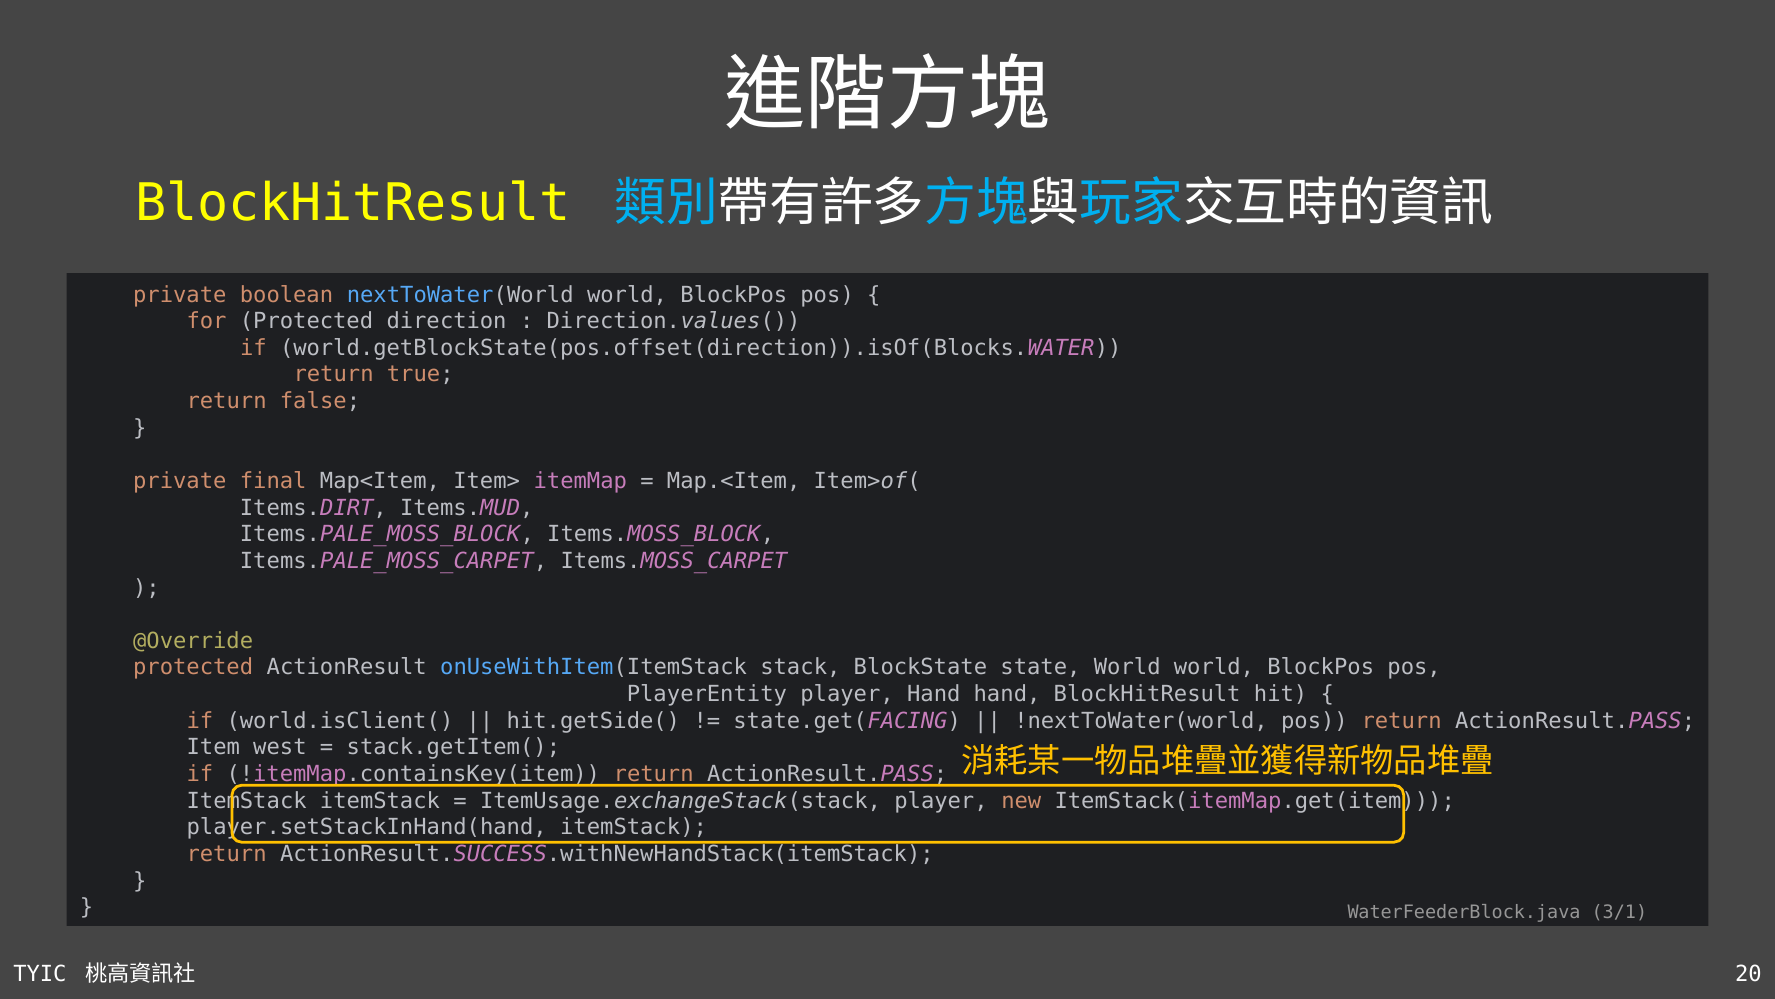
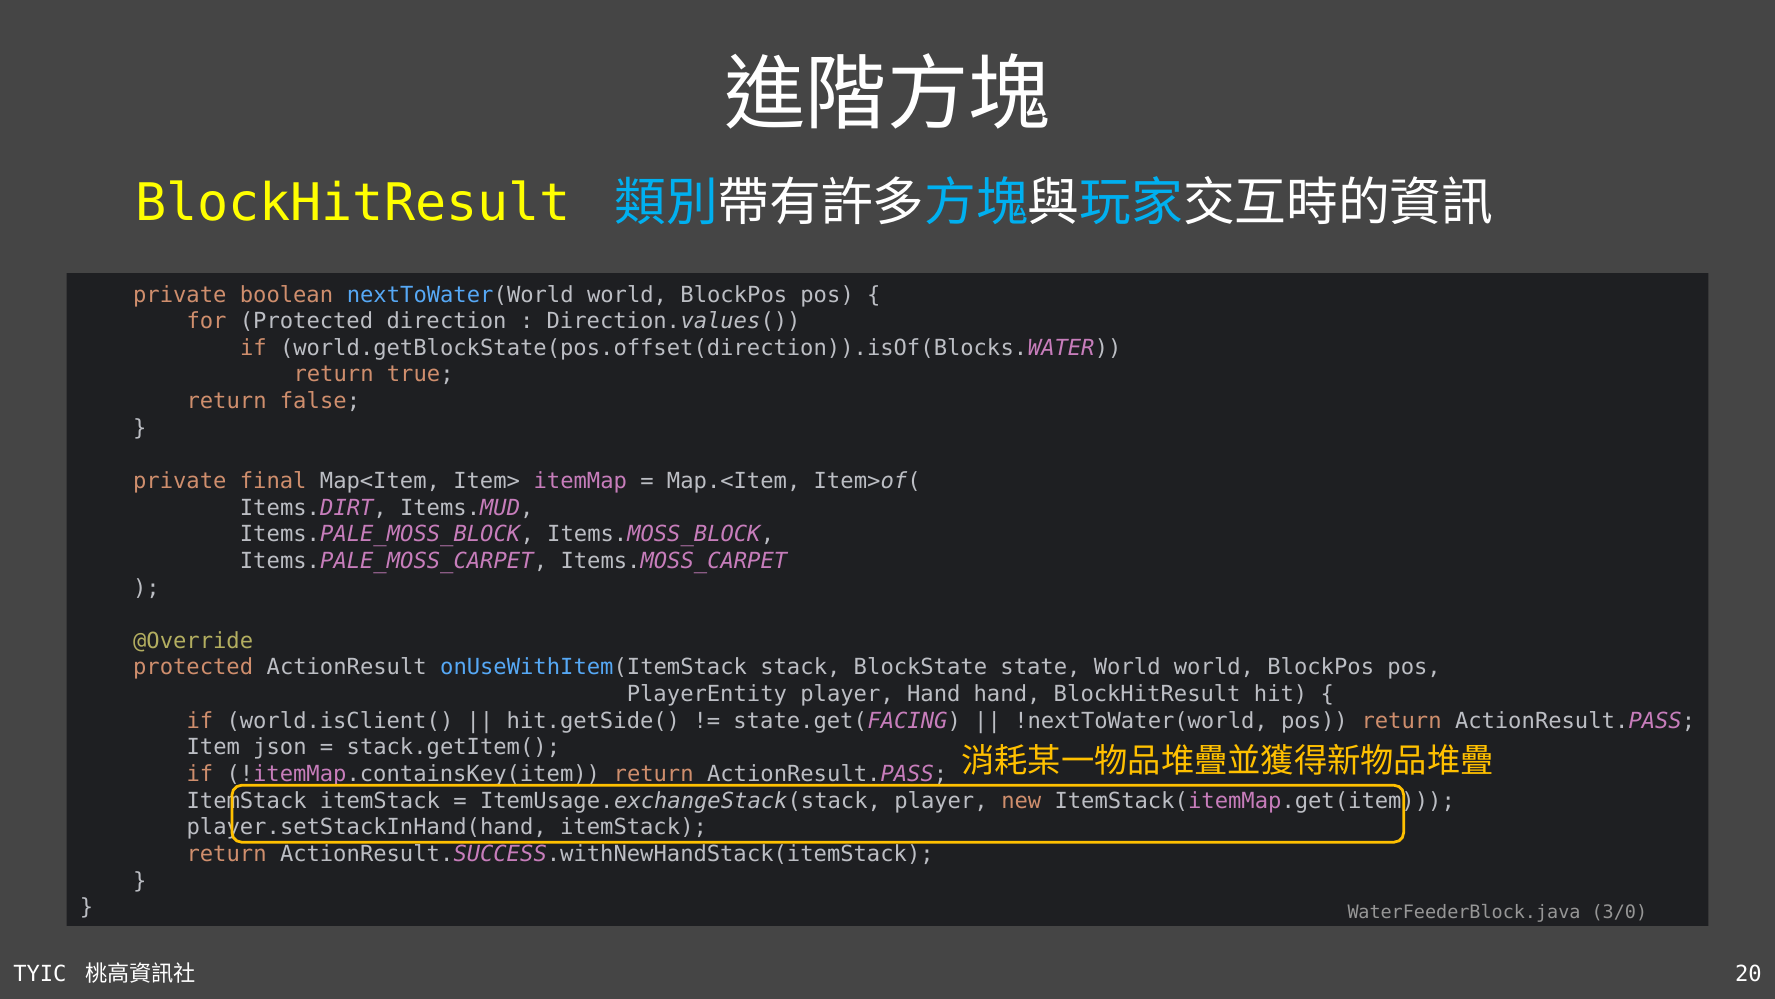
west: west -> json (280, 747)
3/1: 3/1 -> 3/0 (1619, 912)
